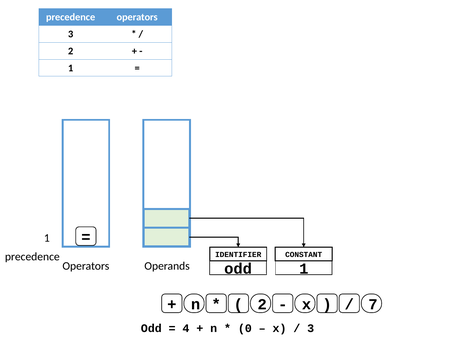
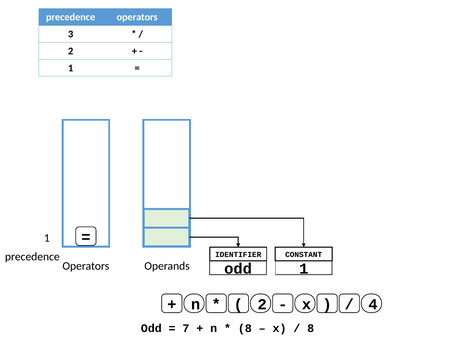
7: 7 -> 4 (373, 305)
4: 4 -> 7 (186, 329)
0: 0 -> 8 (245, 329)
3: 3 -> 8 (311, 329)
